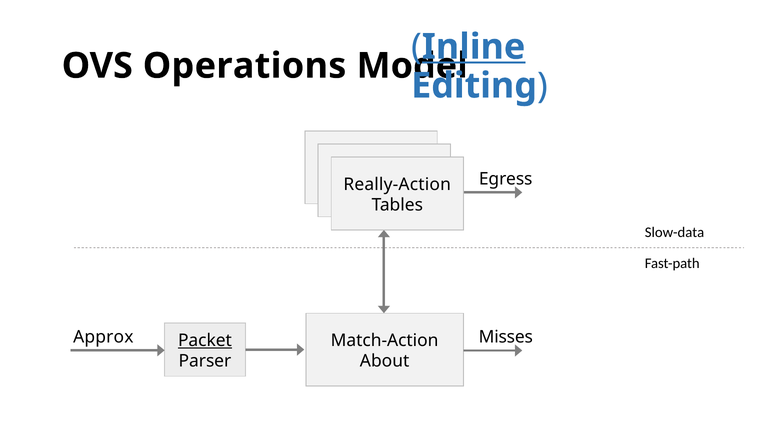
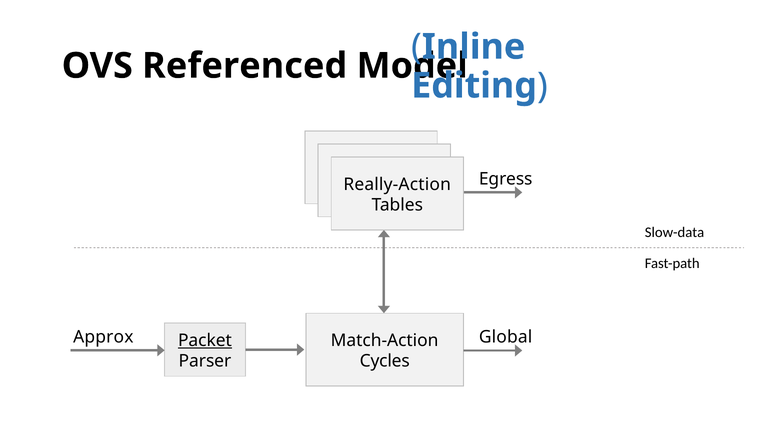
Inline underline: present -> none (474, 47)
Operations: Operations -> Referenced (245, 66)
Misses: Misses -> Global (506, 337)
About: About -> Cycles (385, 361)
